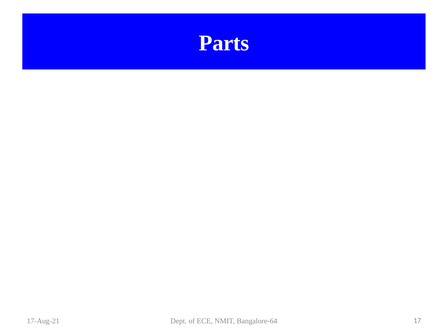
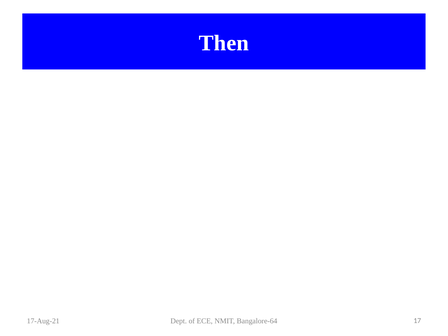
Parts: Parts -> Then (224, 43)
